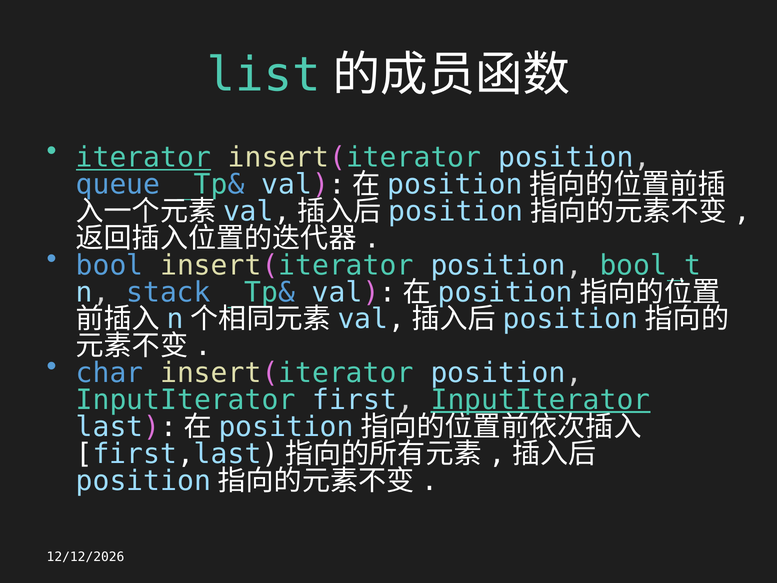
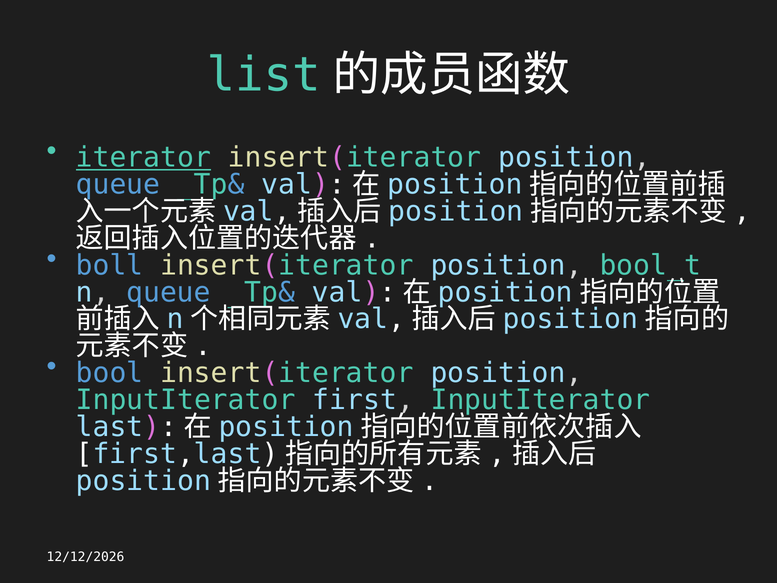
bool: bool -> boll (110, 265)
n stack: stack -> queue (168, 292)
char: char -> bool (110, 373)
InputIterator underline: present -> none (540, 400)
